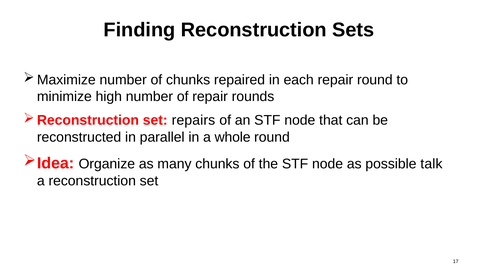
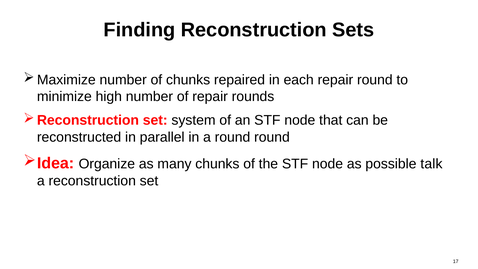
repairs: repairs -> system (194, 120)
a whole: whole -> round (233, 137)
